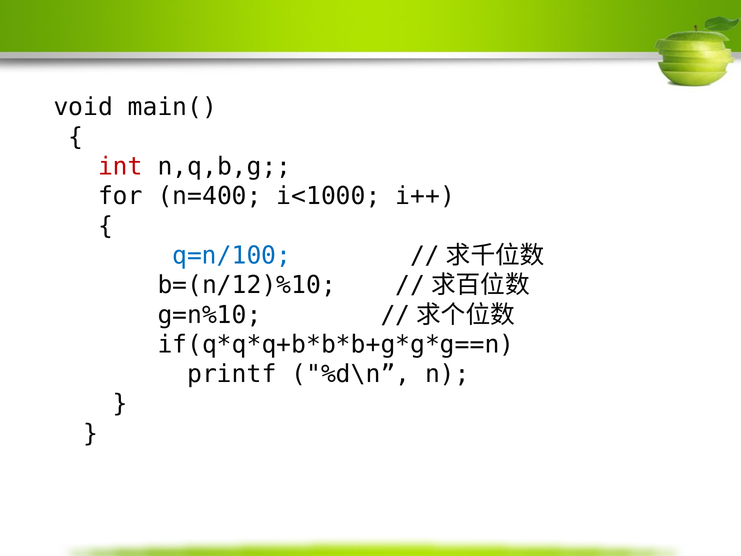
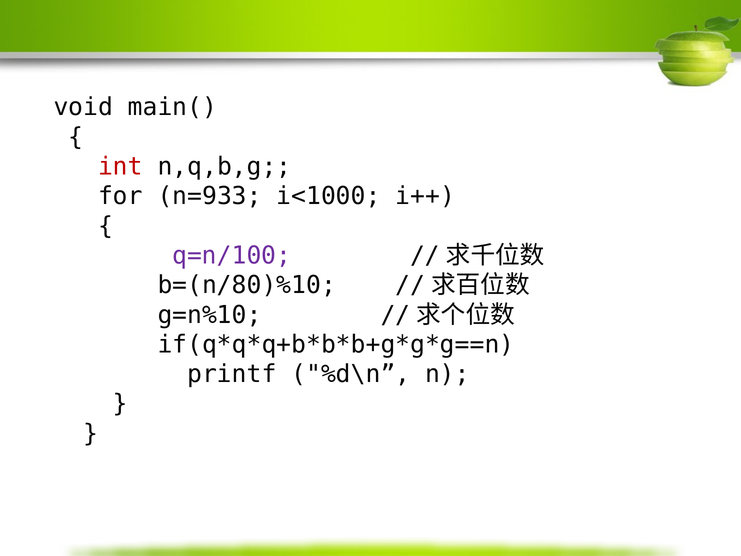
n=400: n=400 -> n=933 (210, 196)
q=n/100 colour: blue -> purple (232, 255)
b=(n/12)%10: b=(n/12)%10 -> b=(n/80)%10 (247, 285)
